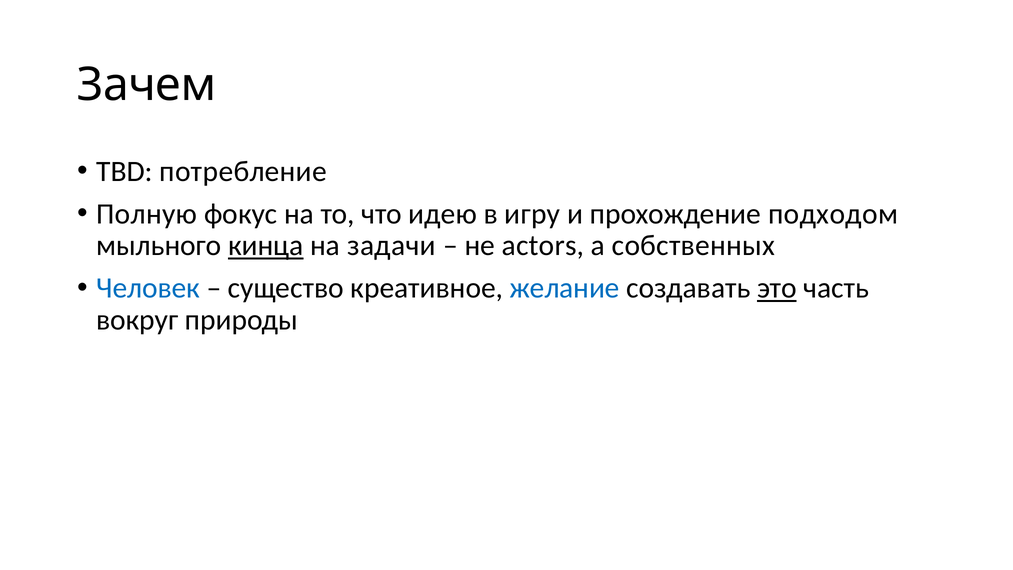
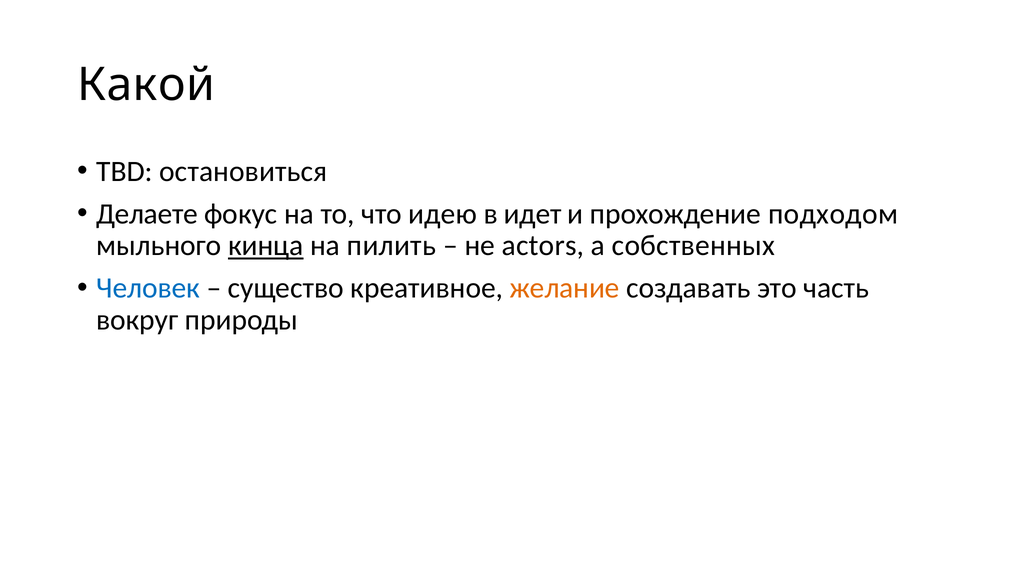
Зачем: Зачем -> Какой (146, 85)
потребление: потребление -> остановиться (243, 171)
Полную: Полную -> Делаете (147, 214)
игру: игру -> идет (533, 214)
задачи: задачи -> пилить (392, 246)
желание colour: blue -> orange (565, 288)
это underline: present -> none (777, 288)
